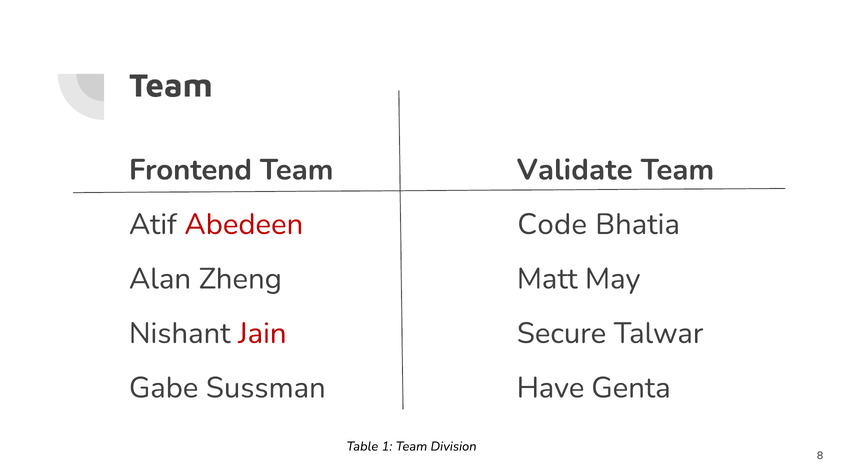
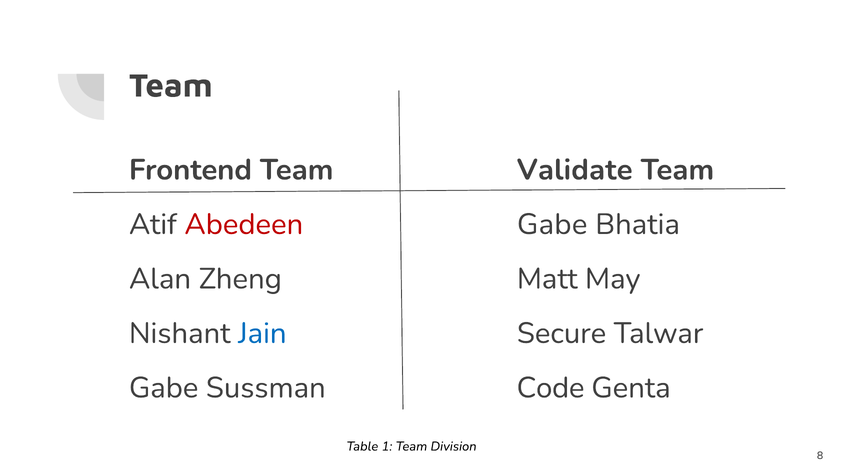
Code: Code -> Gabe (552, 224)
Jain colour: red -> blue (262, 333)
Have: Have -> Code (551, 388)
